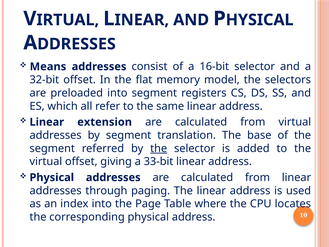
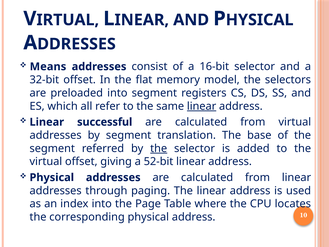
linear underline: none -> present (202, 106)
extension: extension -> successful (105, 122)
33-bit: 33-bit -> 52-bit (158, 161)
